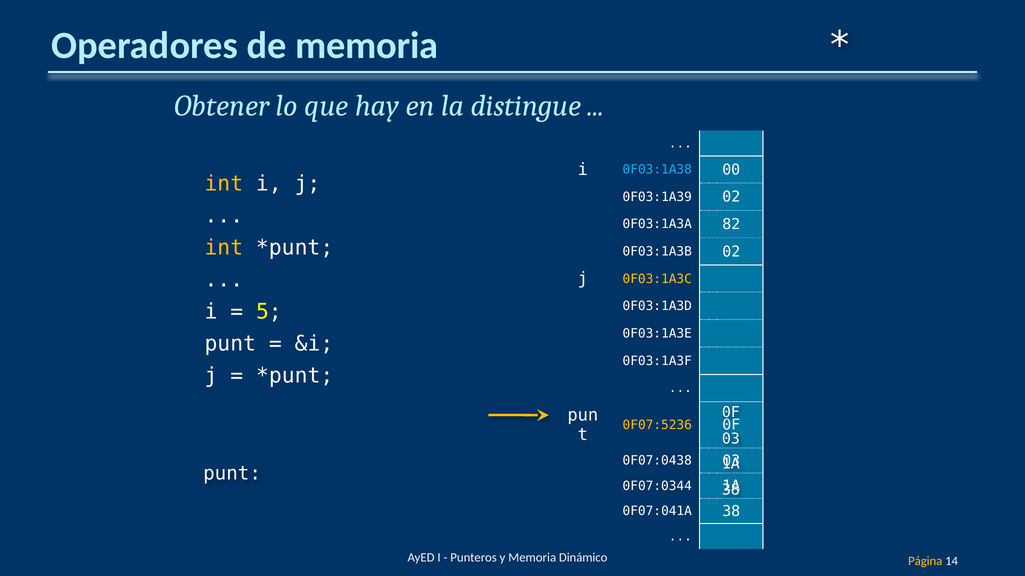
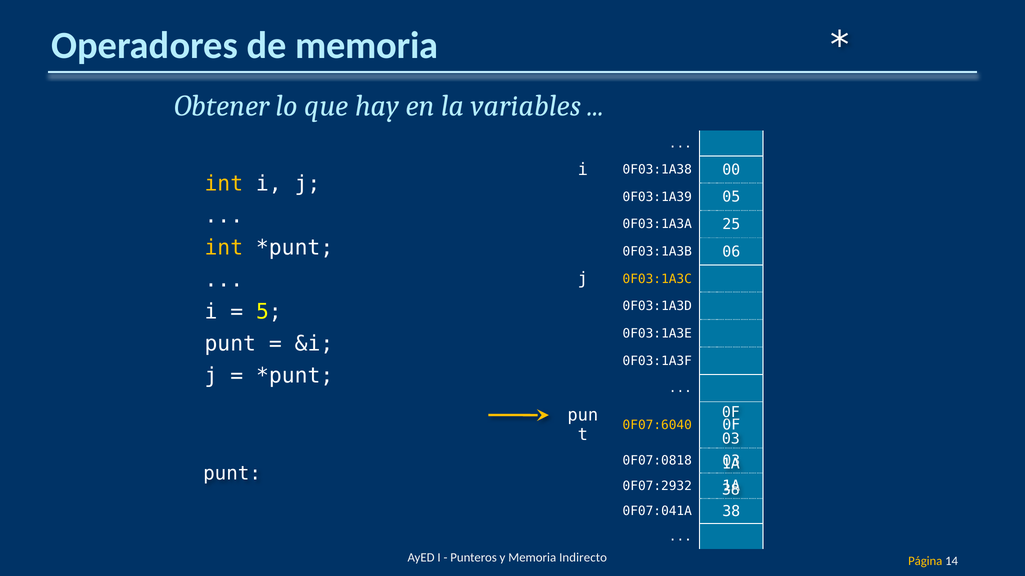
distingue: distingue -> variables (526, 106)
0F03:1A38 colour: light blue -> white (657, 170)
0F03:1A39 02: 02 -> 05 (731, 197)
82: 82 -> 25 (731, 224)
0F03:1A3B 02: 02 -> 06 (731, 252)
0F07:5236: 0F07:5236 -> 0F07:6040 (657, 425)
0F07:0438: 0F07:0438 -> 0F07:0818 (657, 461)
0F07:0344: 0F07:0344 -> 0F07:2932 (657, 486)
Dinámico: Dinámico -> Indirecto (583, 558)
